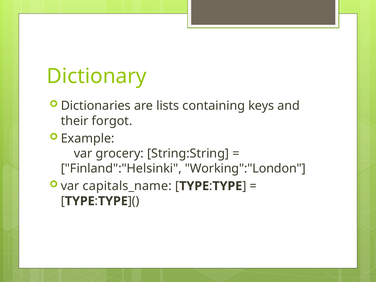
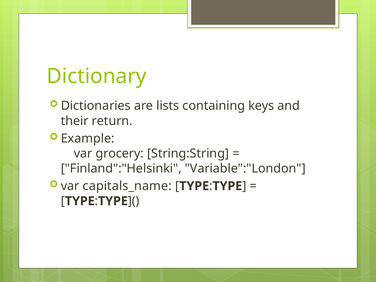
forgot: forgot -> return (112, 121)
Working":"London: Working":"London -> Variable":"London (245, 168)
